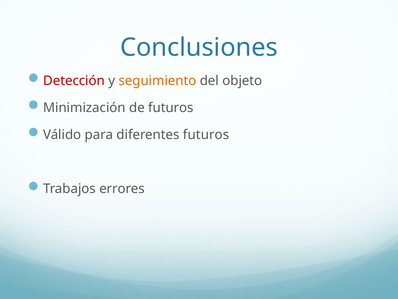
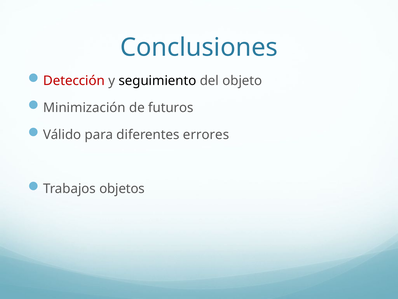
seguimiento colour: orange -> black (157, 81)
diferentes futuros: futuros -> errores (206, 134)
errores: errores -> objetos (122, 188)
